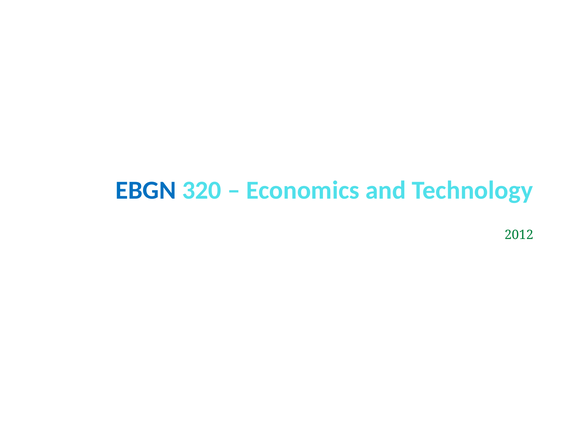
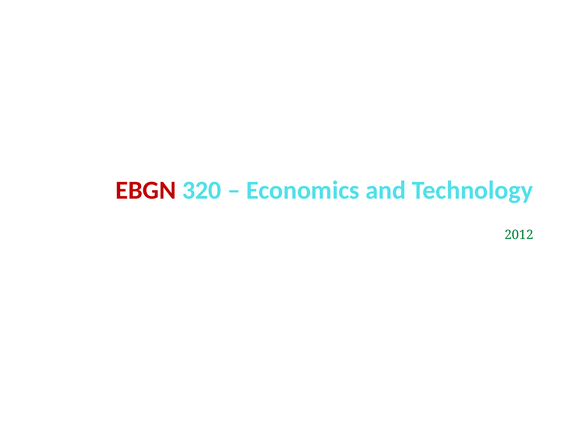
EBGN colour: blue -> red (146, 190)
